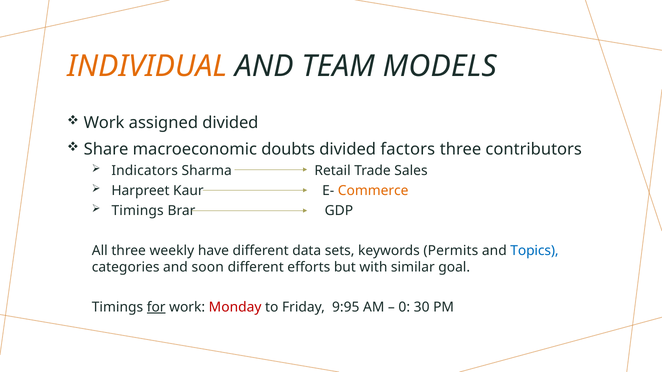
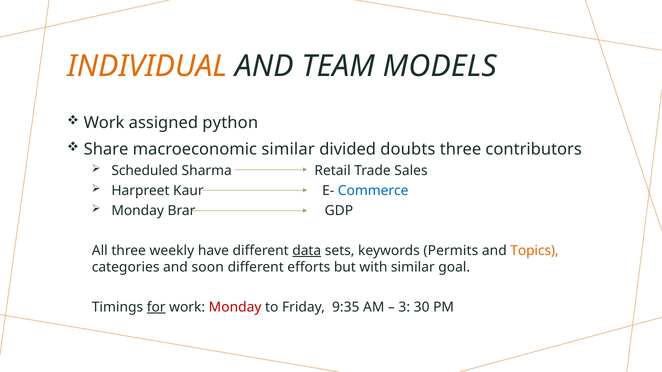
assigned divided: divided -> python (230, 123)
macroeconomic doubts: doubts -> similar (288, 149)
factors: factors -> doubts (408, 149)
Indicators: Indicators -> Scheduled (145, 171)
Commerce colour: orange -> blue (373, 191)
Timings: Timings -> Monday (138, 211)
data underline: none -> present (307, 251)
Topics colour: blue -> orange (534, 251)
9:95: 9:95 -> 9:35 (346, 307)
0: 0 -> 3 (404, 307)
